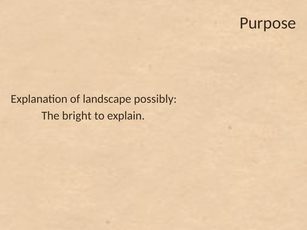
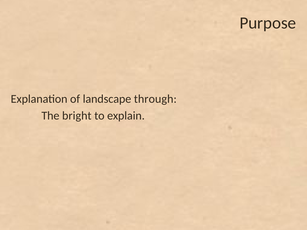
possibly: possibly -> through (155, 99)
